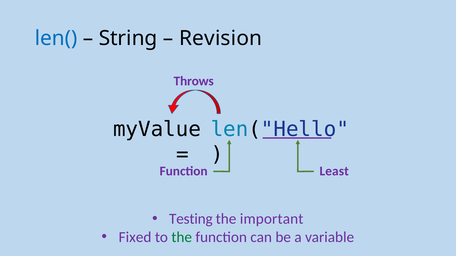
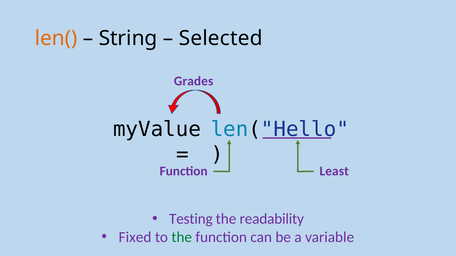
len( colour: blue -> orange (56, 38)
Revision: Revision -> Selected (221, 38)
Throws: Throws -> Grades (194, 81)
important: important -> readability (272, 219)
